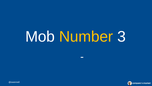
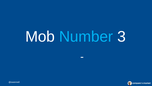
Number colour: yellow -> light blue (86, 36)
